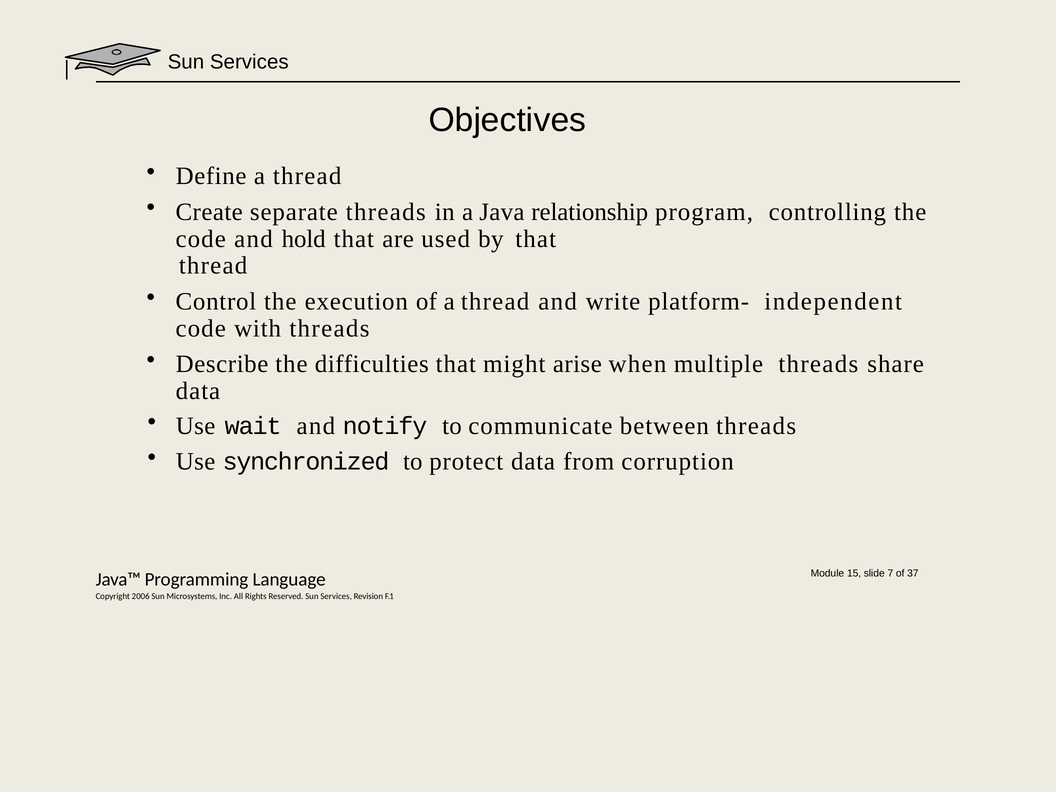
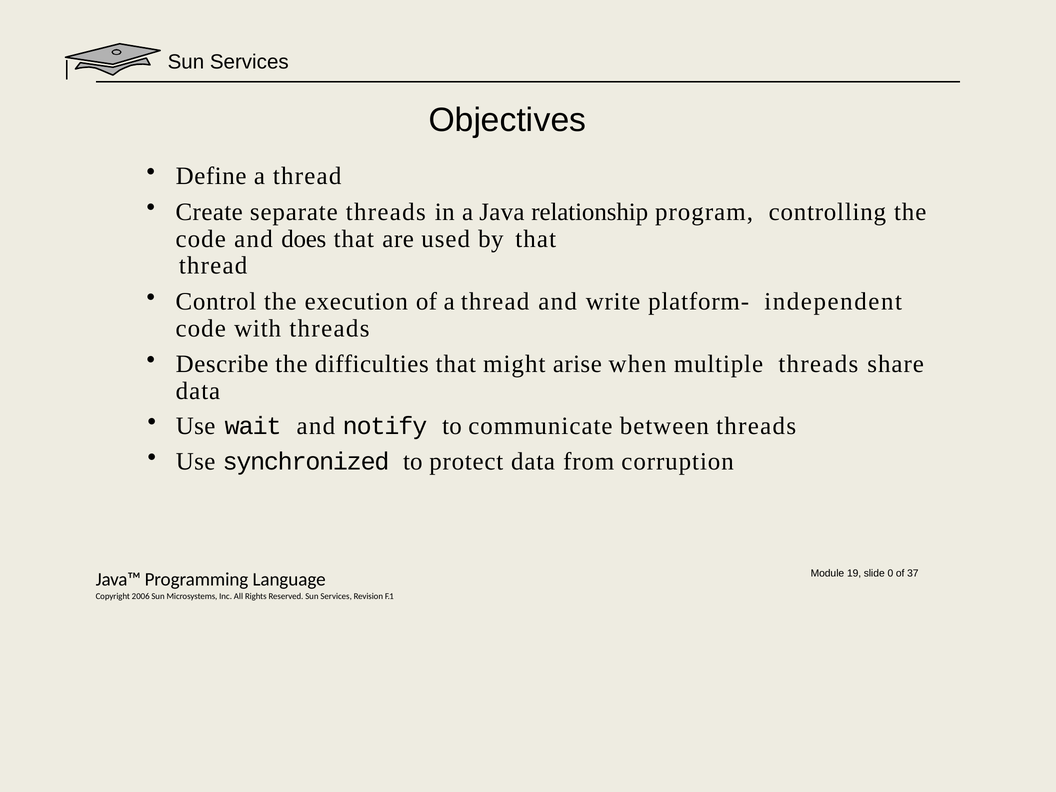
hold: hold -> does (304, 239)
15: 15 -> 19 (854, 574)
7: 7 -> 0 (890, 574)
